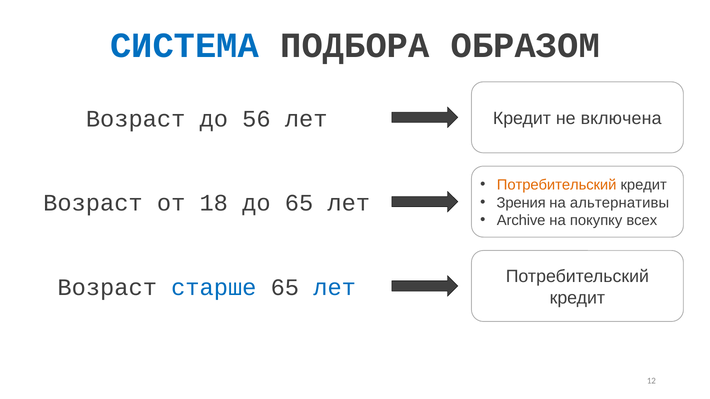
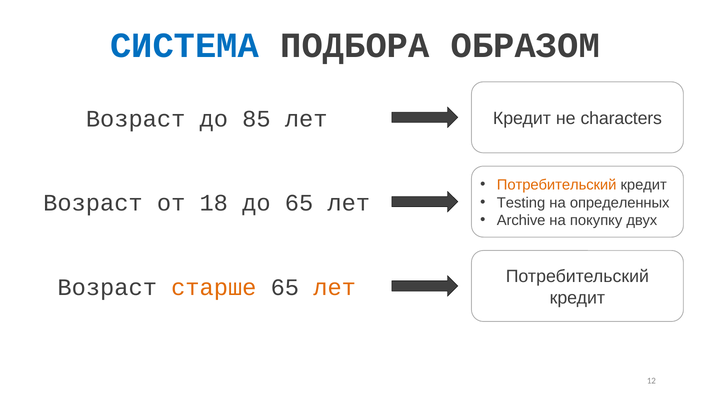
56: 56 -> 85 (256, 119)
включена: включена -> characters (621, 119)
Зрения: Зрения -> Testing (521, 203)
альтернативы: альтернативы -> определенных (620, 203)
всех: всех -> двух (642, 221)
старше colour: blue -> orange (214, 288)
лет colour: blue -> orange (335, 288)
